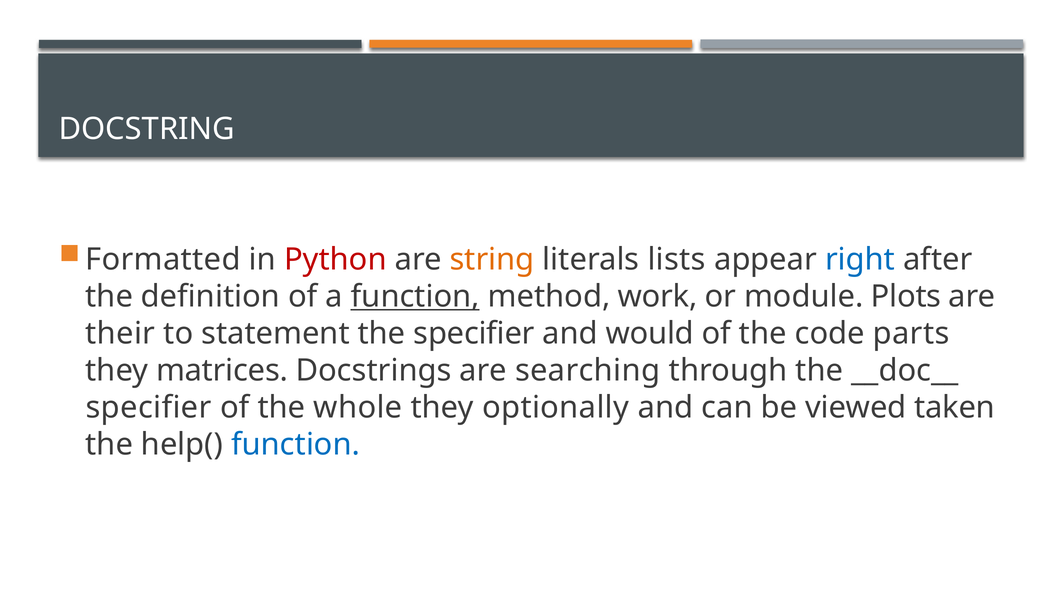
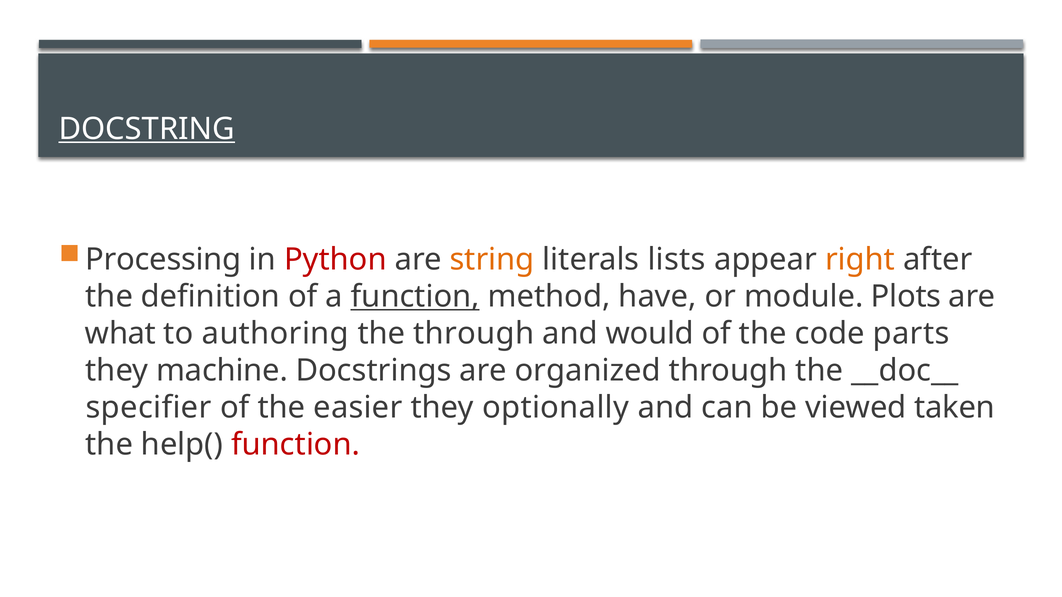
DOCSTRING underline: none -> present (147, 129)
Formatted: Formatted -> Processing (163, 260)
right colour: blue -> orange (860, 260)
work: work -> have (657, 297)
their: their -> what (121, 334)
statement: statement -> authoring (275, 334)
the specifier: specifier -> through (474, 334)
matrices: matrices -> machine (222, 371)
searching: searching -> organized (588, 371)
whole: whole -> easier (358, 408)
function colour: blue -> red (296, 445)
